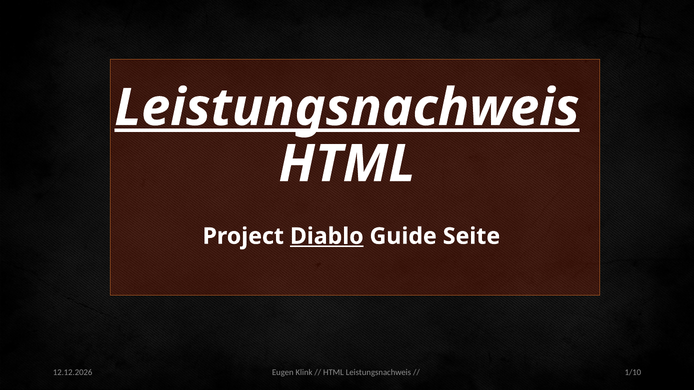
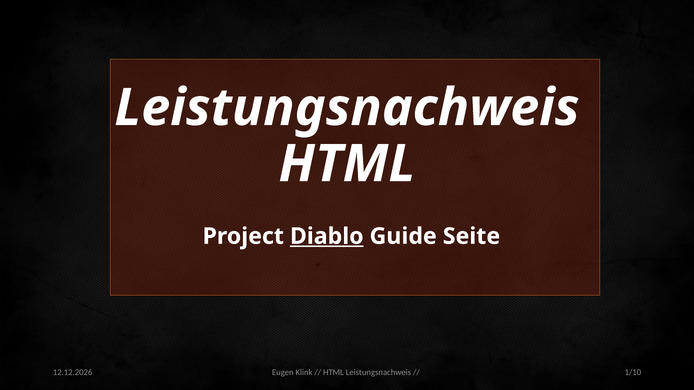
Leistungsnachweis underline: present -> none (347, 108)
